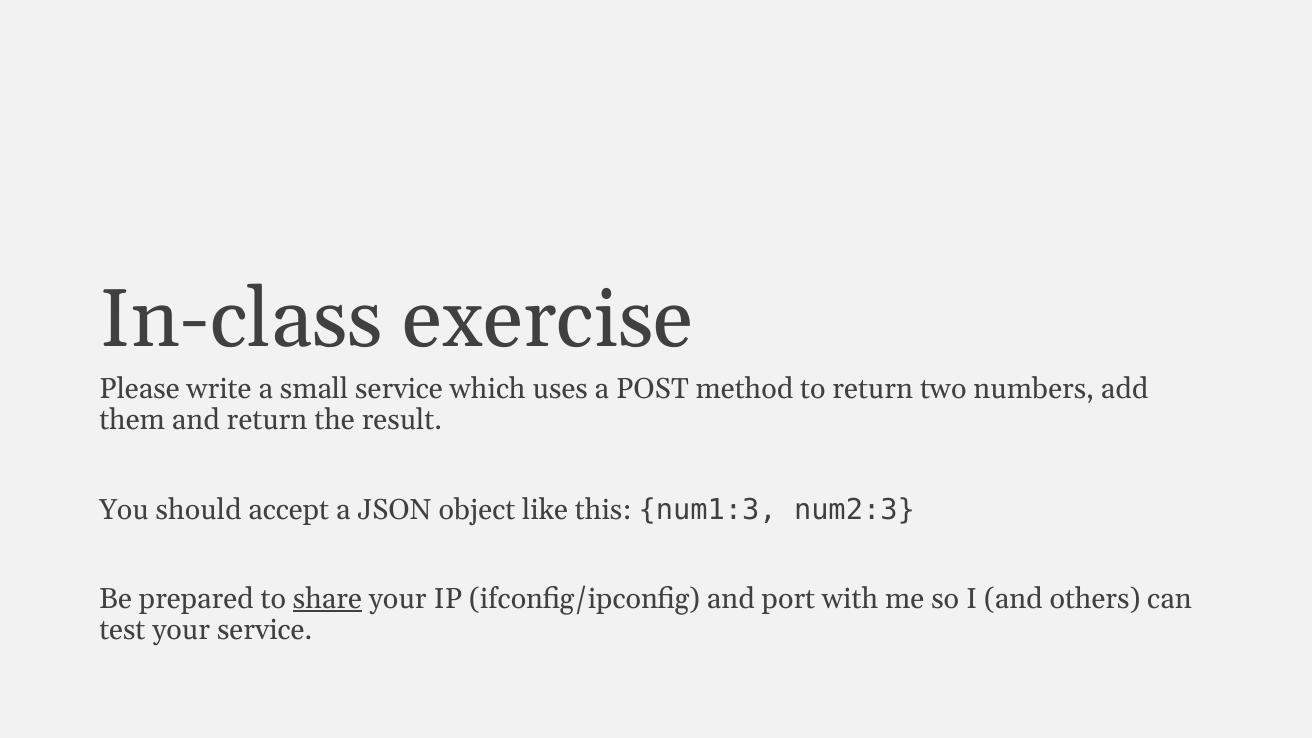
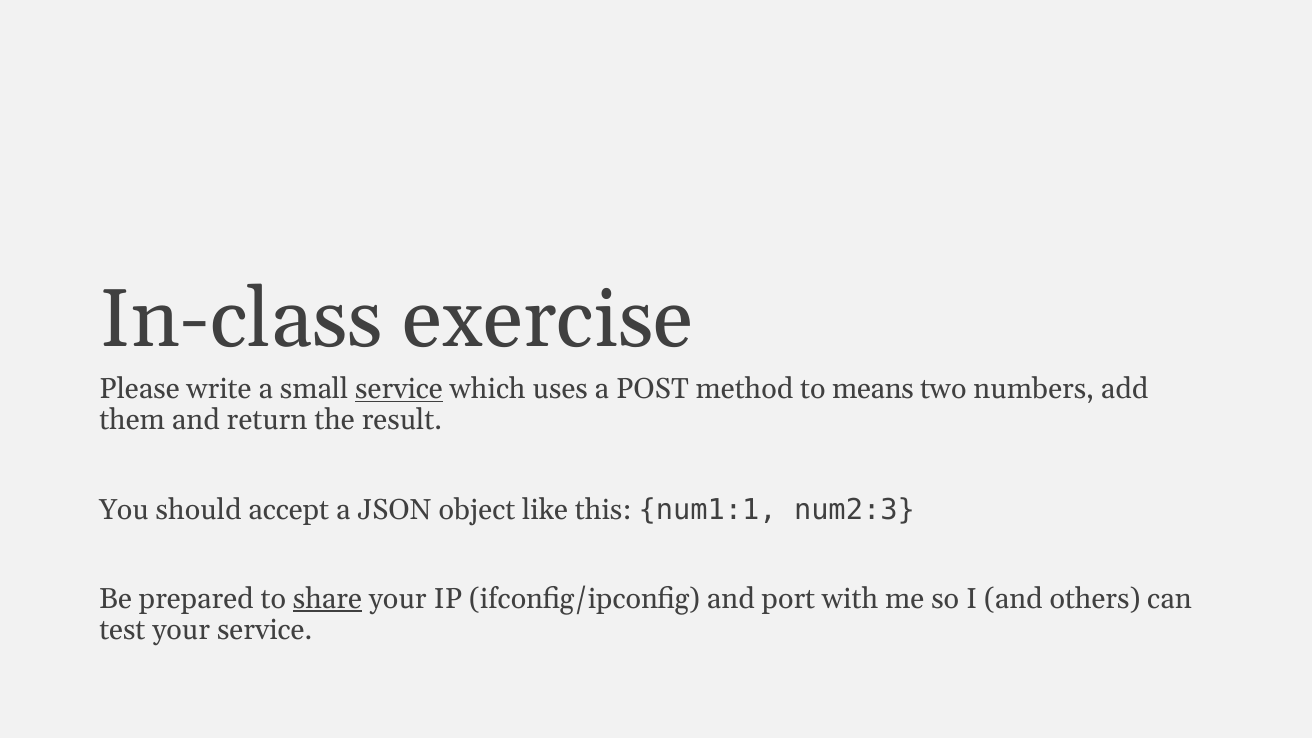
service underline: none -> present (399, 389)
to return: return -> means (873, 389)
num1:3: num1:3 -> num1:1 (708, 510)
